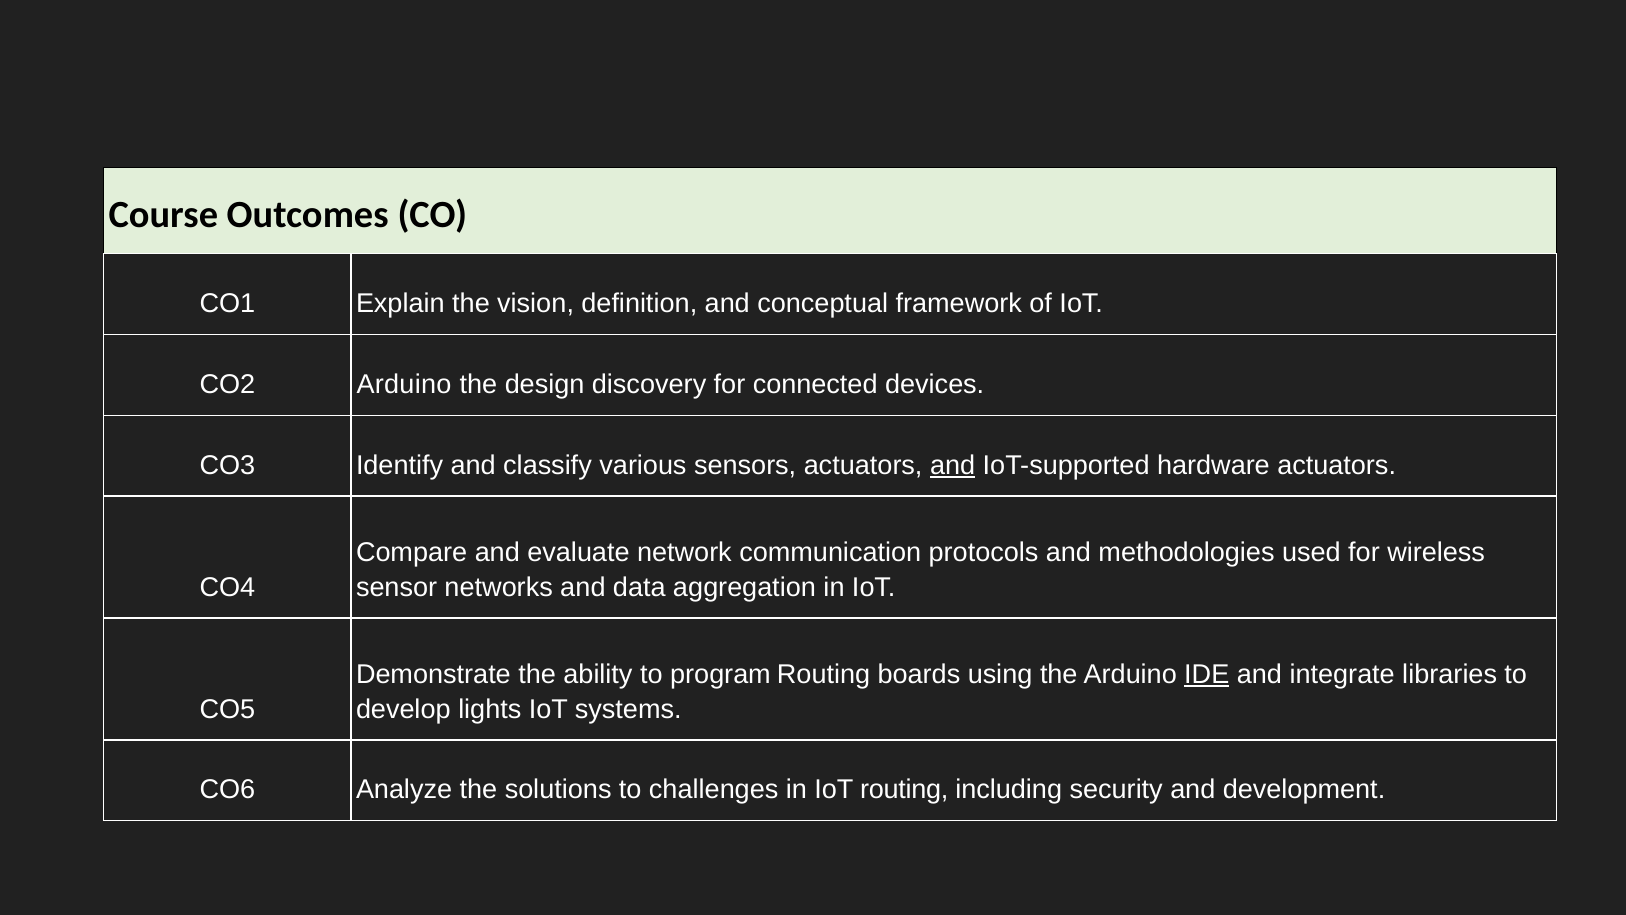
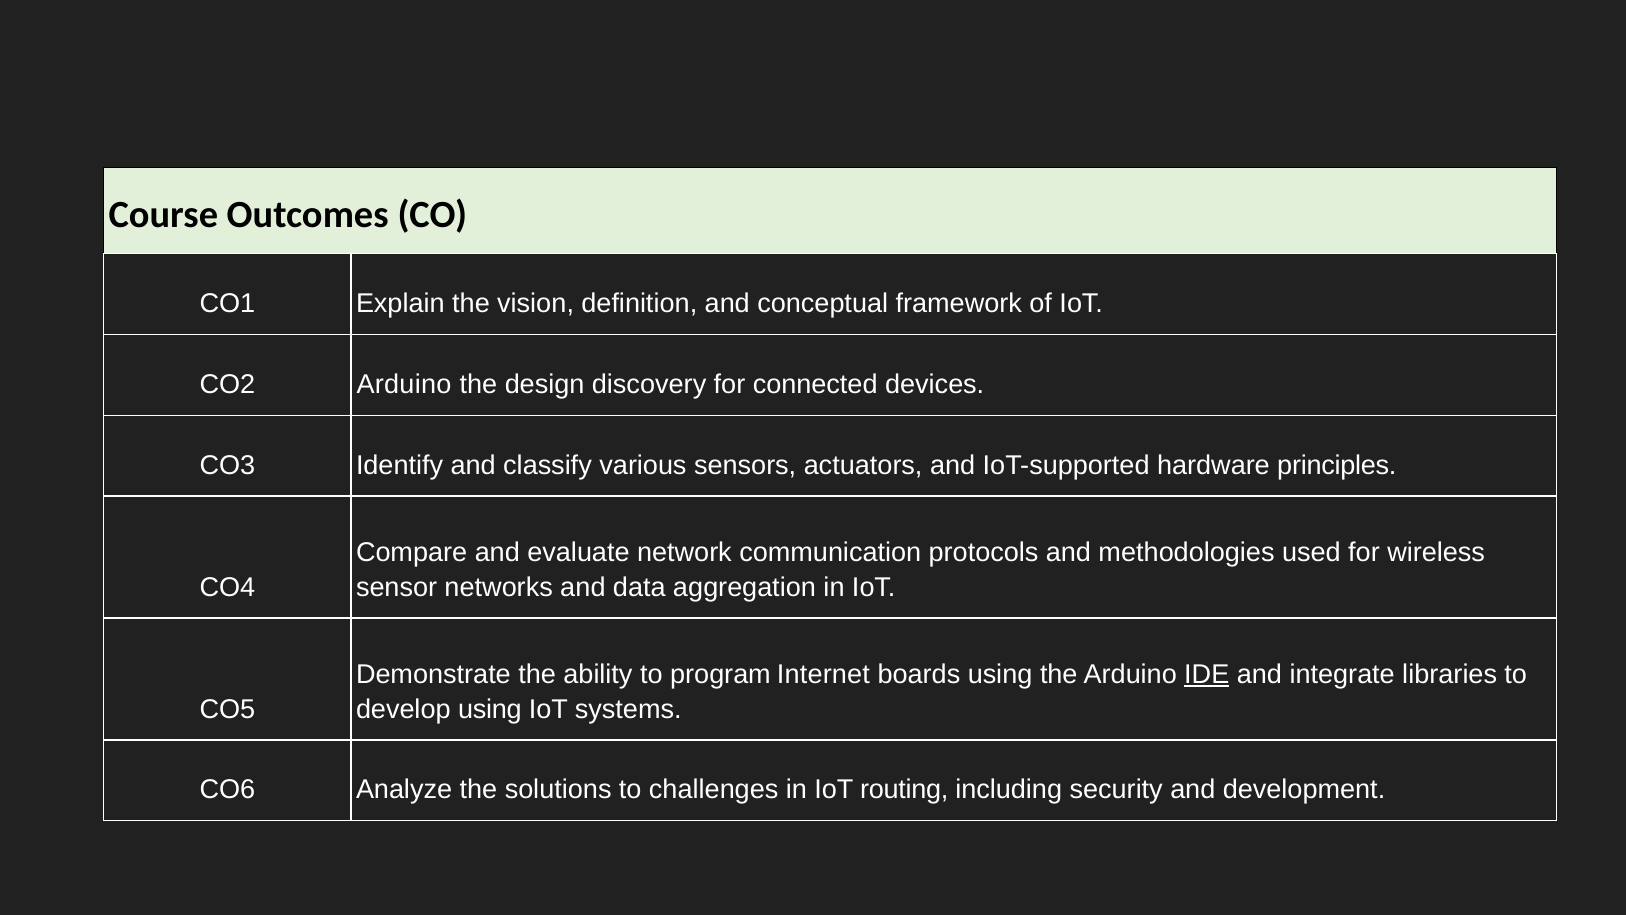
and underline: present -> none (953, 465)
hardware actuators: actuators -> principles (1337, 465)
program Routing: Routing -> Internet (823, 674)
develop lights: lights -> using (490, 709)
